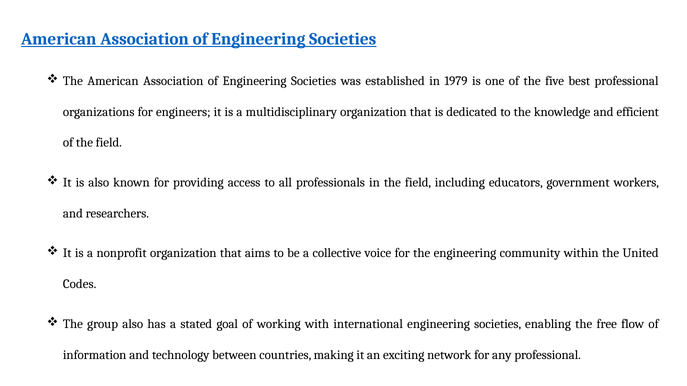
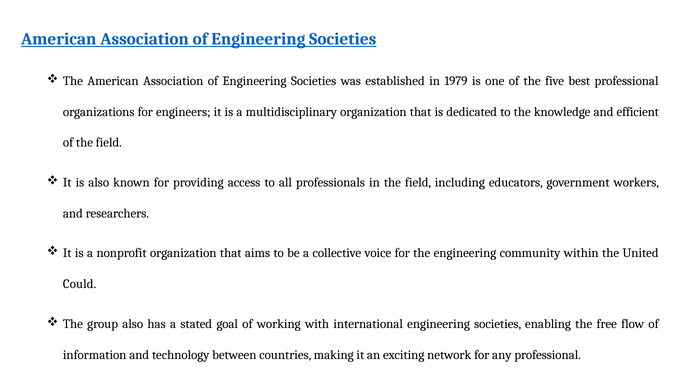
Codes: Codes -> Could (80, 284)
